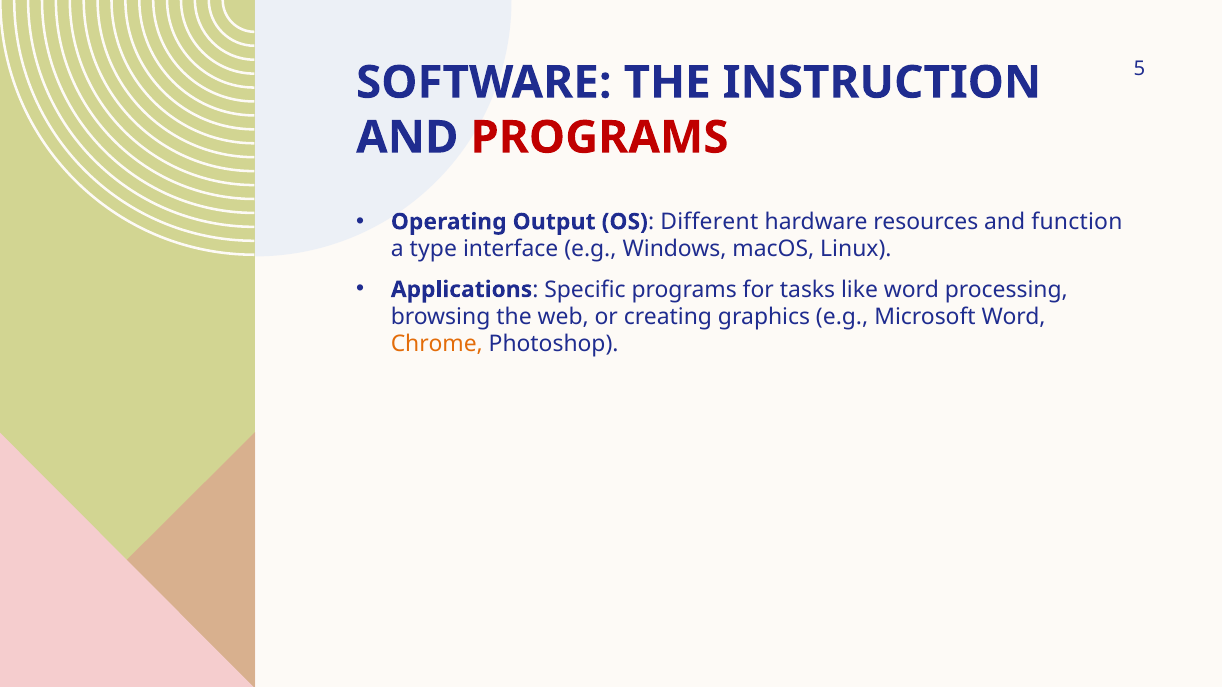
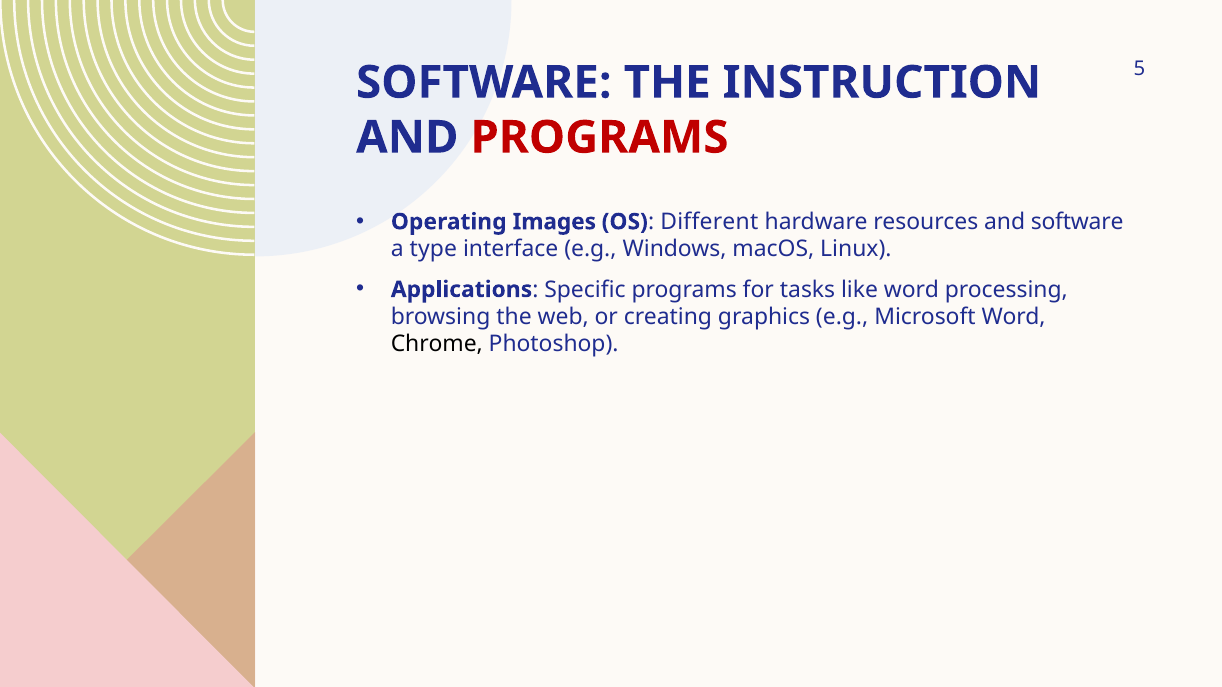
Output: Output -> Images (554, 222)
and function: function -> software (1077, 222)
Chrome colour: orange -> black (437, 345)
